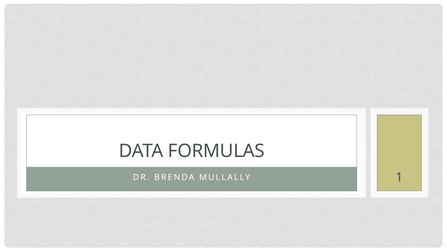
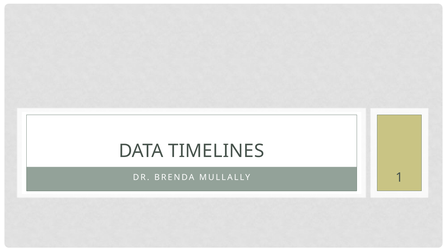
FORMULAS: FORMULAS -> TIMELINES (216, 151)
